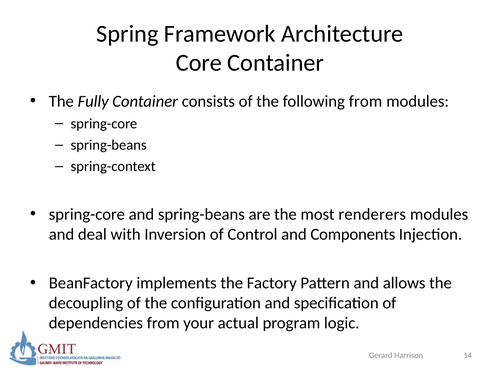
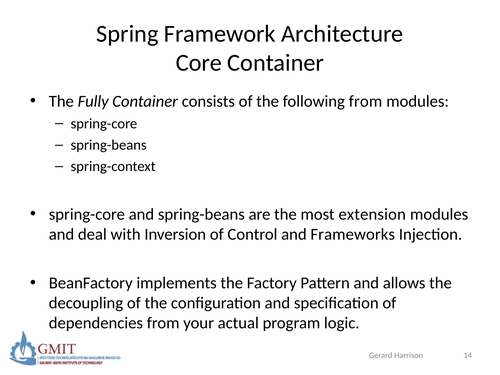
renderers: renderers -> extension (372, 214)
Components: Components -> Frameworks (353, 234)
